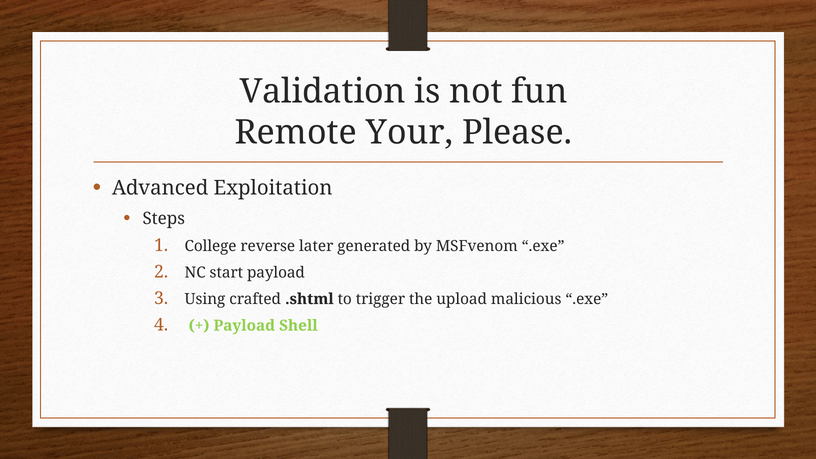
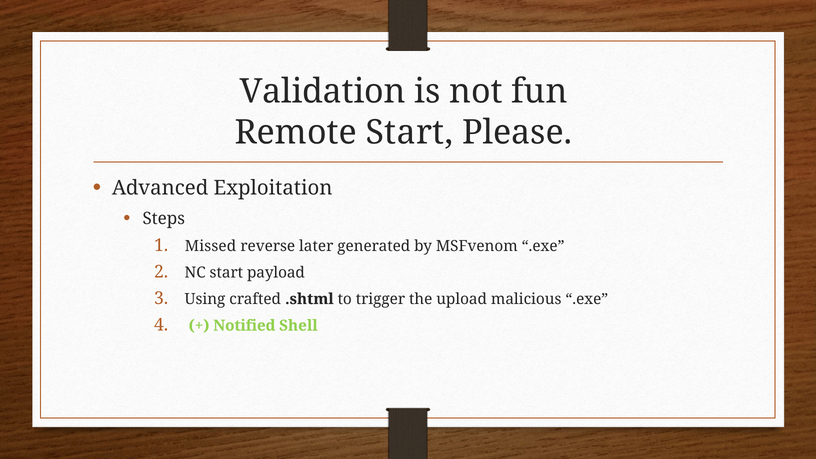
Remote Your: Your -> Start (409, 132)
College: College -> Missed (210, 246)
Payload: Payload -> Notified (244, 326)
